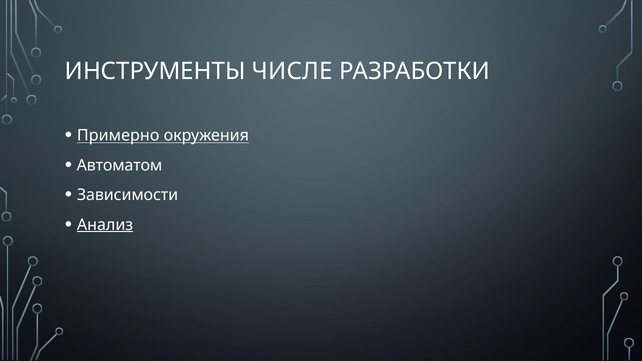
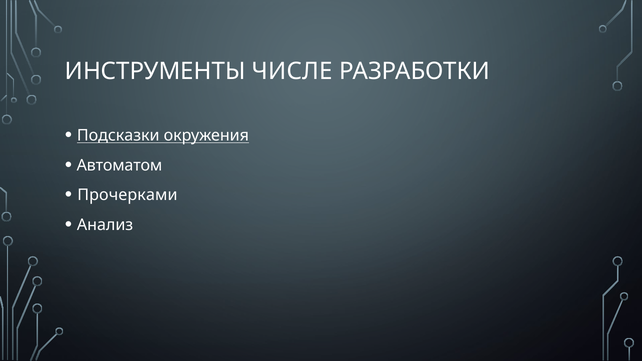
Примерно: Примерно -> Подсказки (118, 135)
Зависимости: Зависимости -> Прочерками (127, 195)
Анализ underline: present -> none (105, 225)
